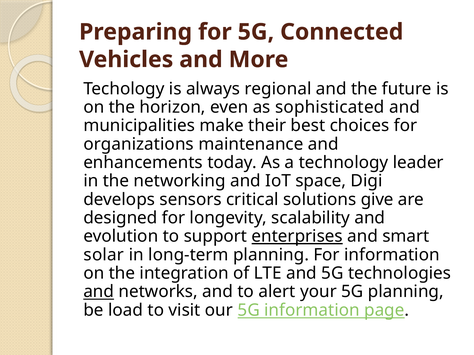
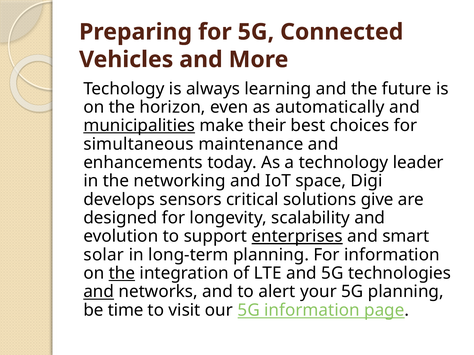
regional: regional -> learning (278, 89)
sophisticated: sophisticated -> automatically (330, 107)
municipalities underline: none -> present (139, 126)
organizations: organizations -> simultaneous (139, 144)
the underline: none -> present (122, 274)
load: load -> time (126, 311)
